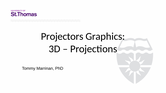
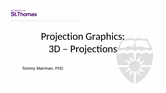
Projectors: Projectors -> Projection (62, 37)
